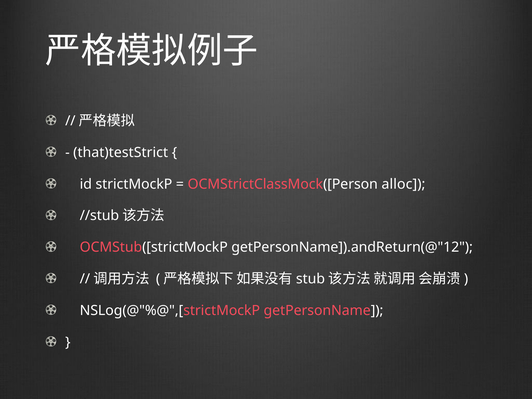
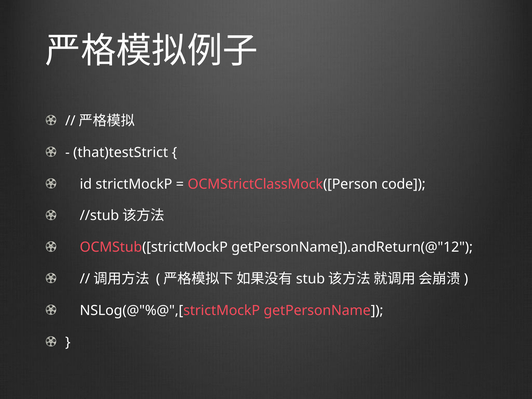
alloc: alloc -> code (404, 184)
